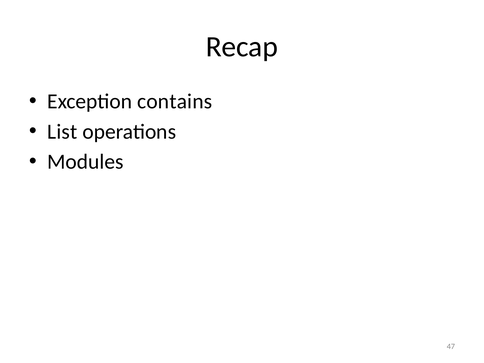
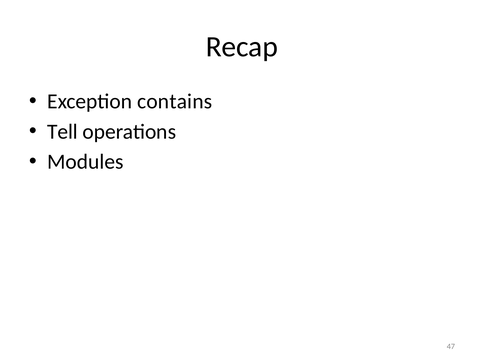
List: List -> Tell (62, 132)
